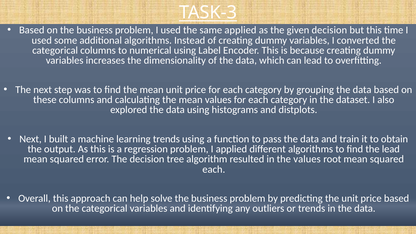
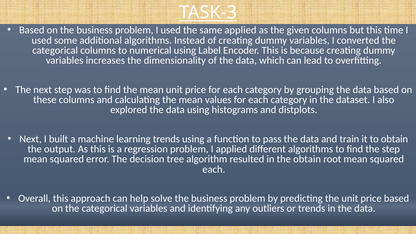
given decision: decision -> columns (329, 30)
the lead: lead -> step (391, 149)
the values: values -> obtain (307, 159)
